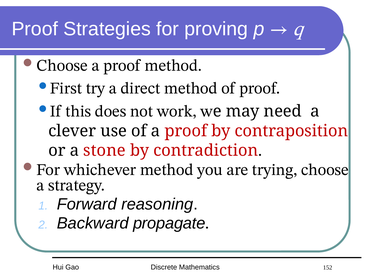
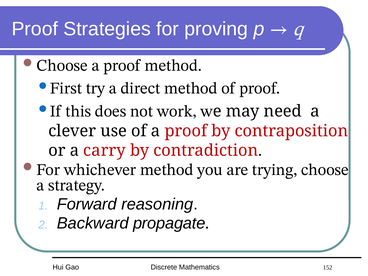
stone: stone -> carry (104, 150)
